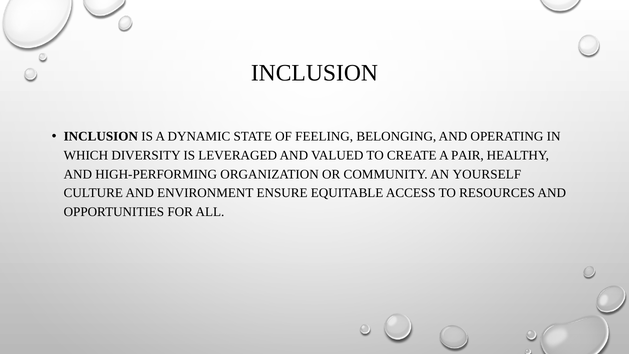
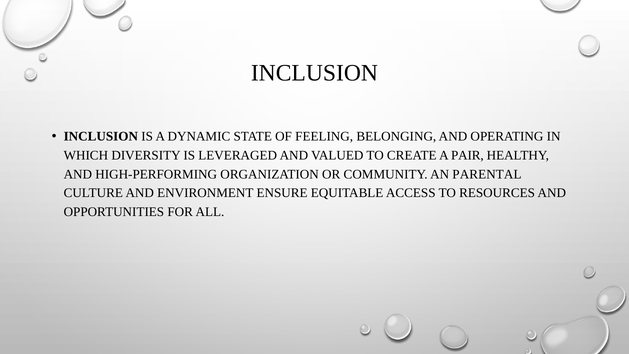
YOURSELF: YOURSELF -> PARENTAL (487, 174)
